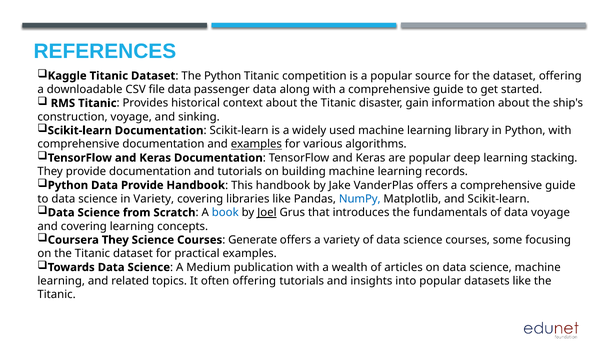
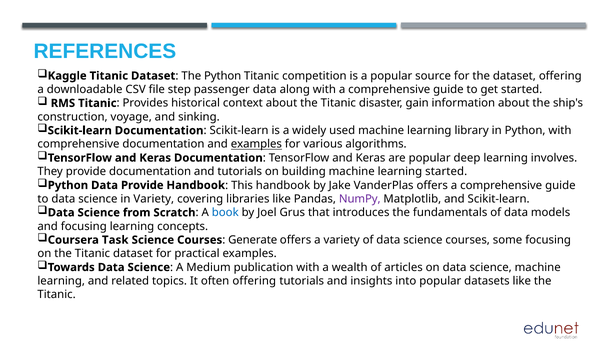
file data: data -> step (179, 89)
stacking: stacking -> involves (554, 158)
learning records: records -> started (446, 172)
NumPy colour: blue -> purple (360, 199)
Joel underline: present -> none (267, 213)
data voyage: voyage -> models (551, 213)
and covering: covering -> focusing (84, 226)
Coursera They: They -> Task (115, 240)
